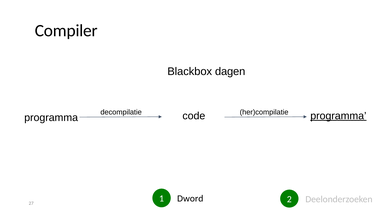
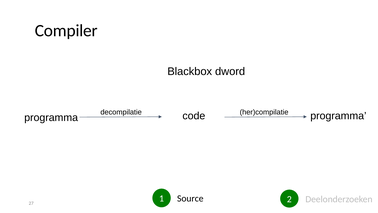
dagen: dagen -> dword (230, 71)
programma underline: present -> none (338, 116)
Dword: Dword -> Source (190, 198)
